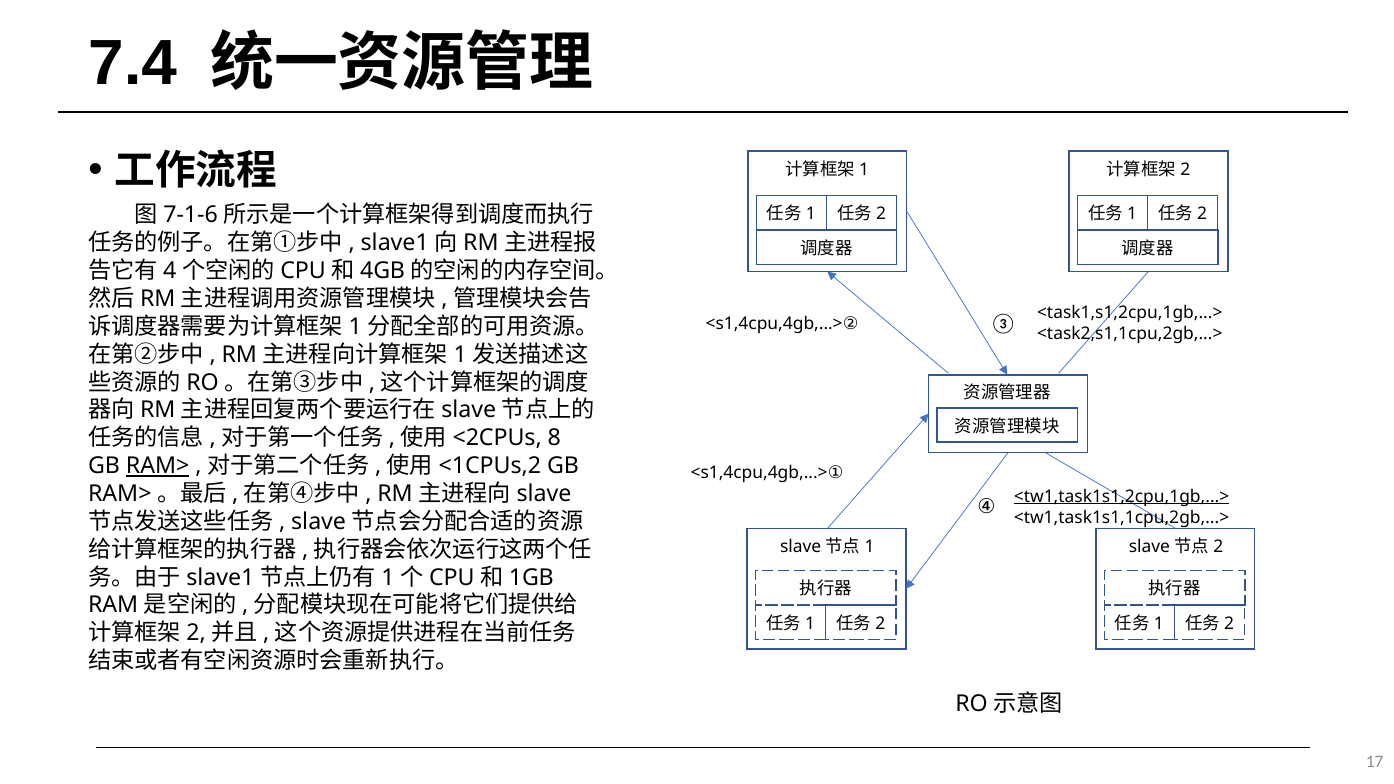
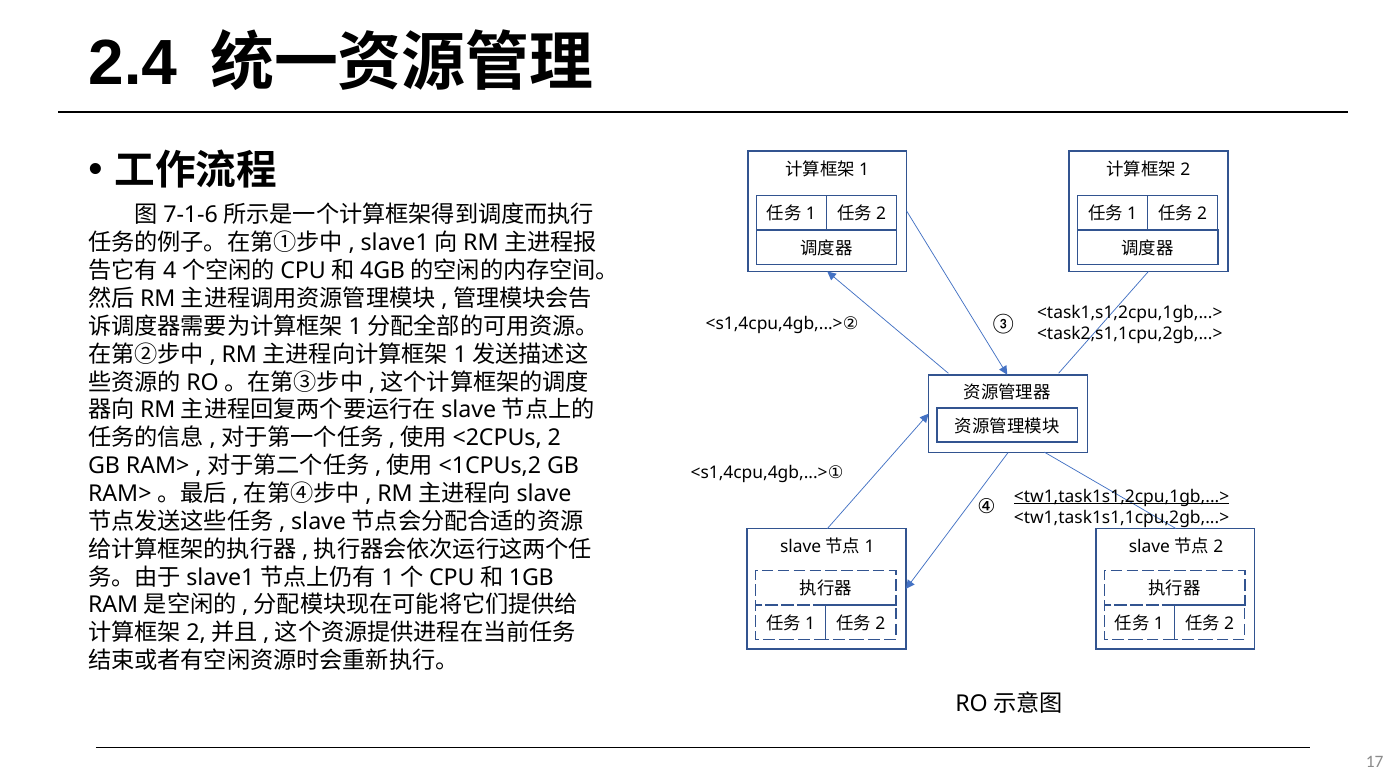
7.4: 7.4 -> 2.4 (133, 63)
8: 8 -> 2 (554, 438)
RAM> underline: present -> none (158, 466)
